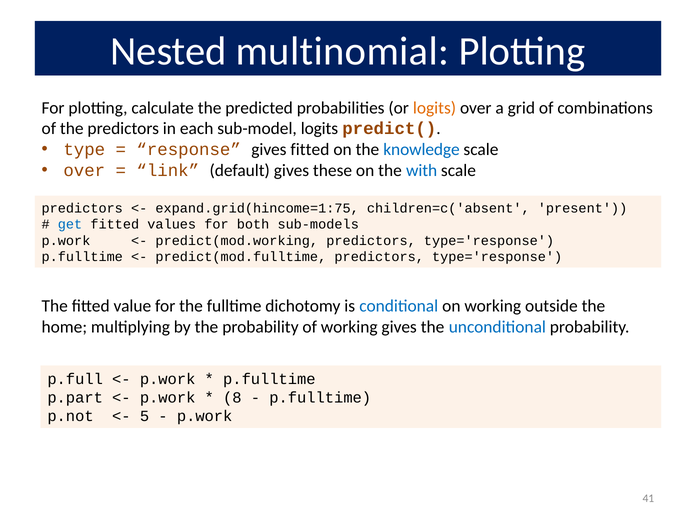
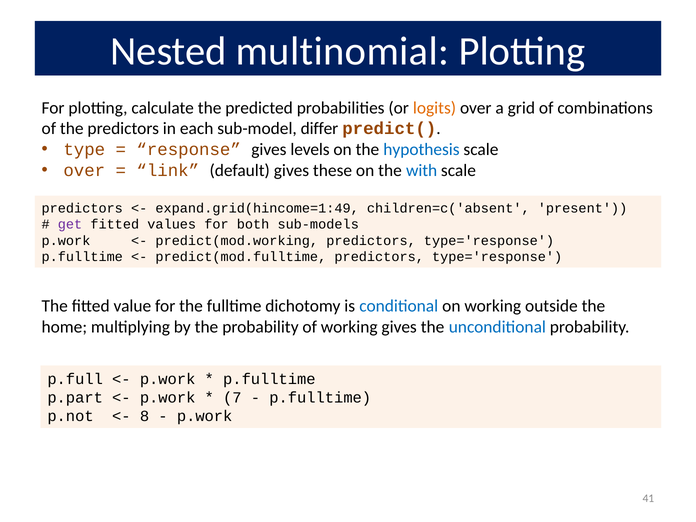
sub-model logits: logits -> differ (319, 129)
gives fitted: fitted -> levels (310, 150)
knowledge: knowledge -> hypothesis (421, 150)
expand.grid(hincome=1:75: expand.grid(hincome=1:75 -> expand.grid(hincome=1:49 (257, 208)
get colour: blue -> purple (70, 224)
8: 8 -> 7 (232, 398)
5: 5 -> 8 (145, 416)
